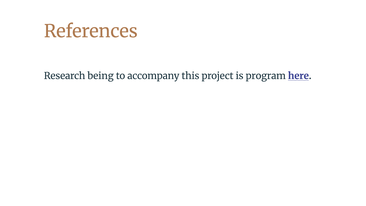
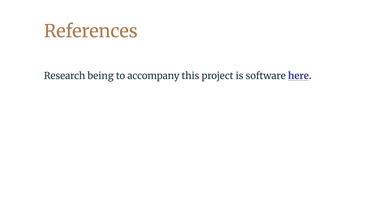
program: program -> software (266, 76)
